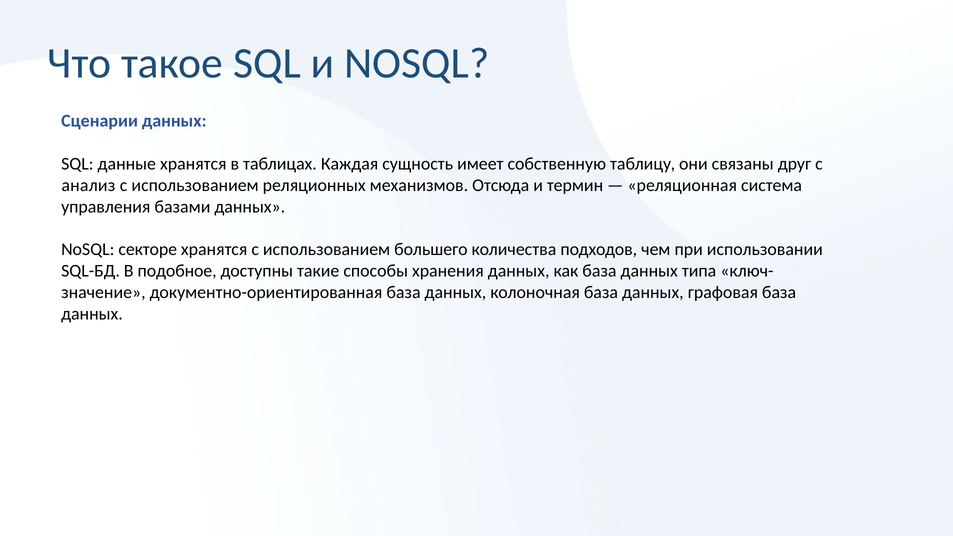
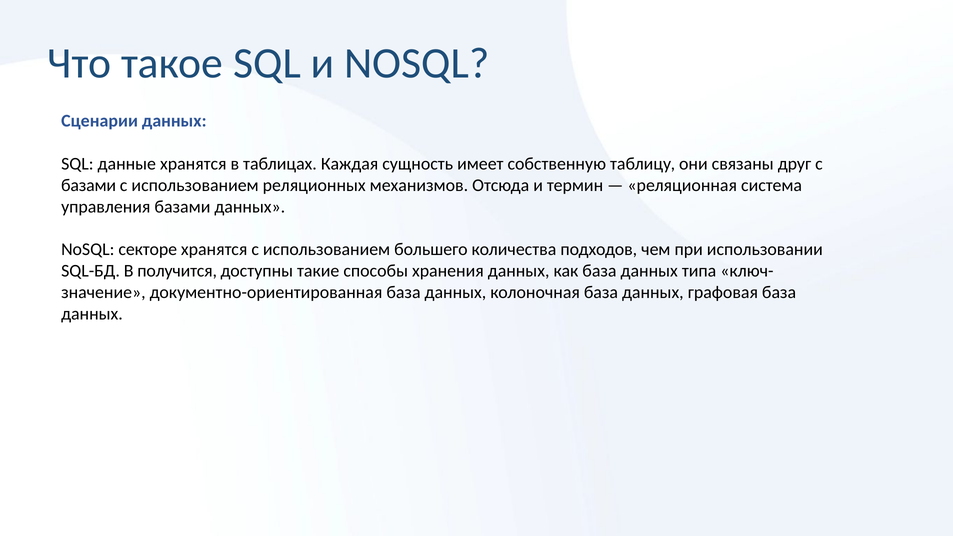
анализ: анализ -> базами (89, 185)
подобное: подобное -> получится (177, 271)
